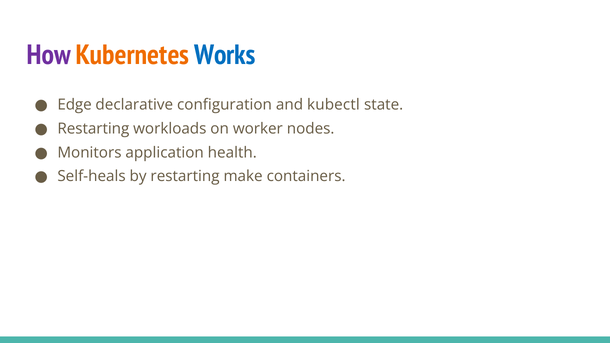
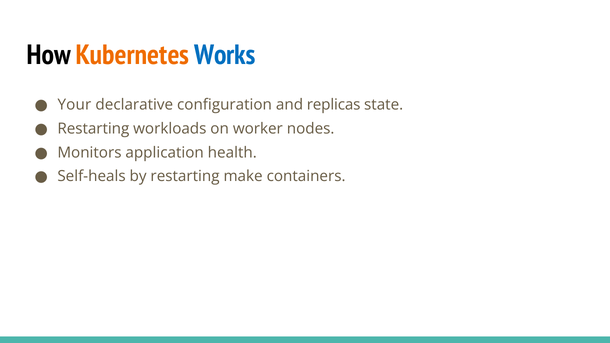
How colour: purple -> black (49, 55)
Edge: Edge -> Your (74, 105)
kubectl: kubectl -> replicas (334, 105)
